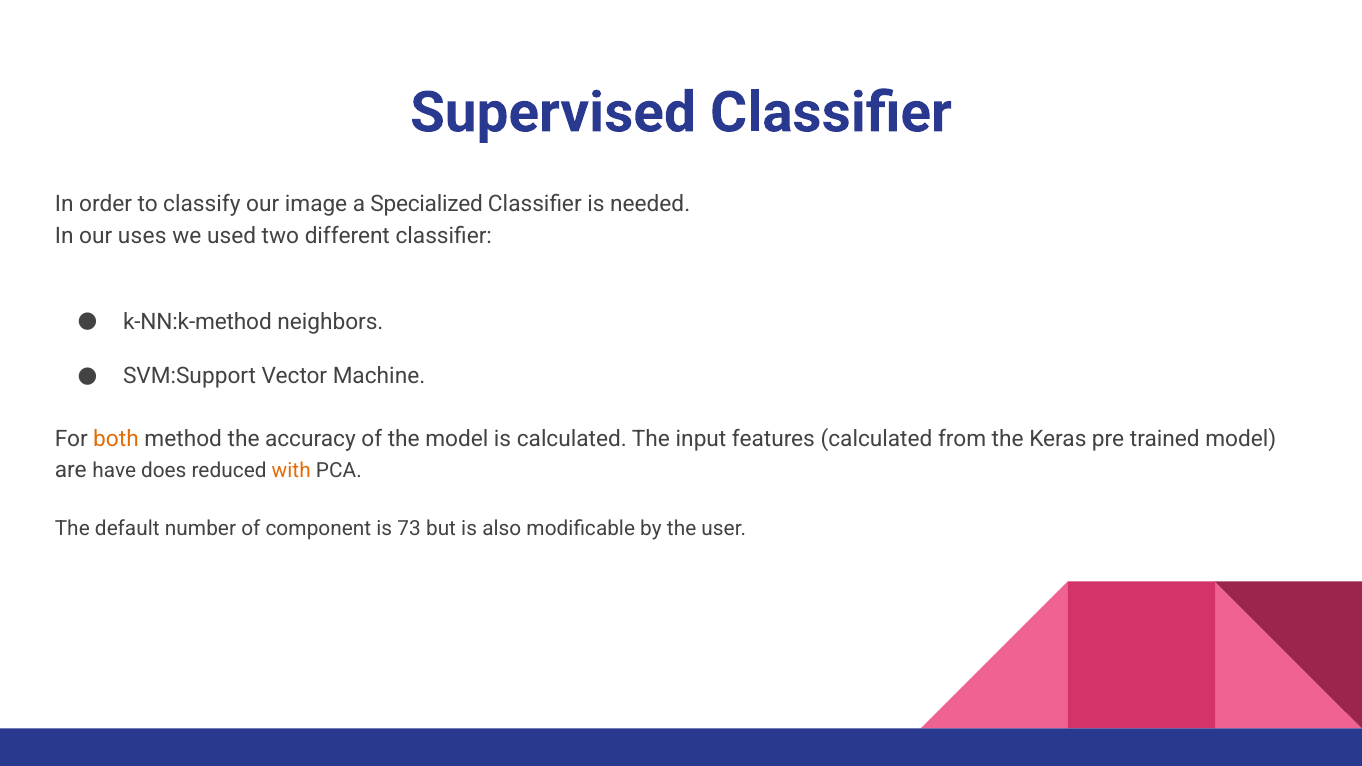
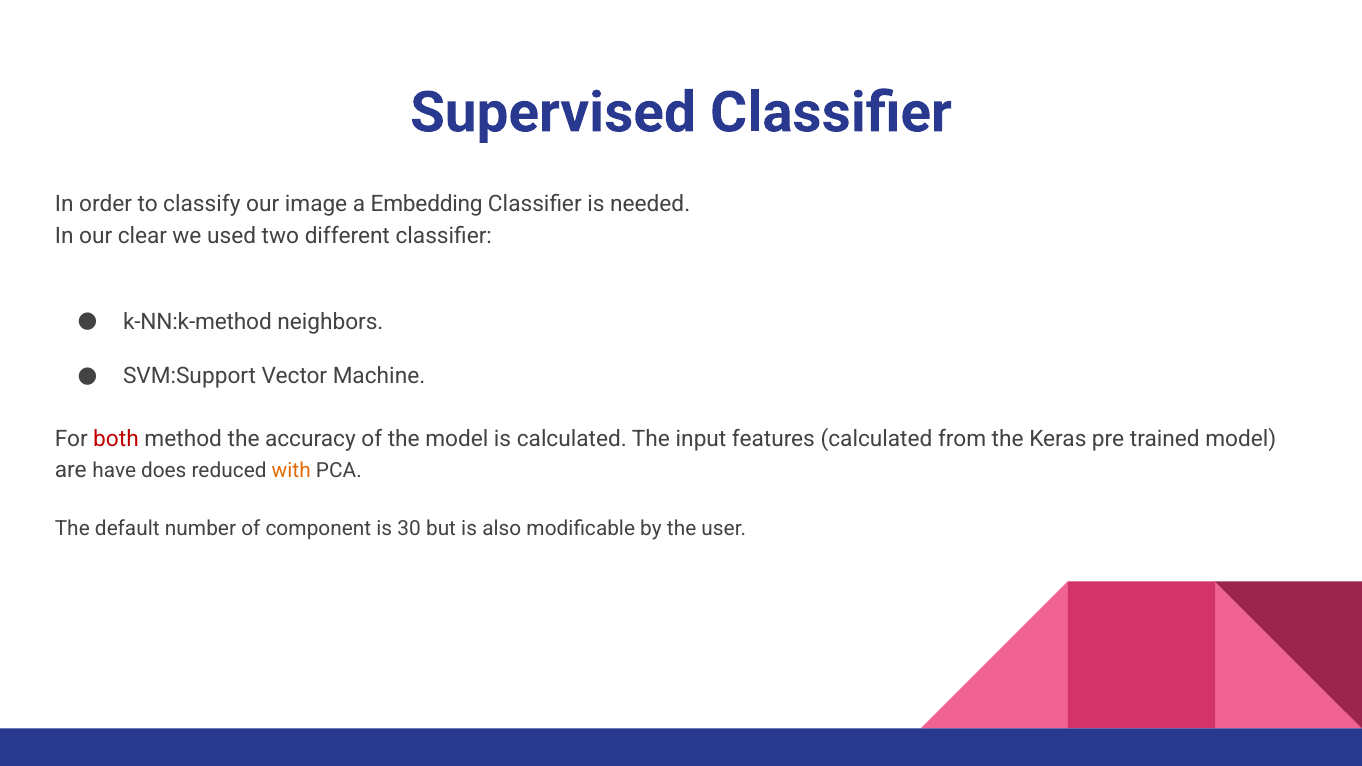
Specialized: Specialized -> Embedding (427, 205)
uses: uses -> clear (142, 236)
both colour: orange -> red (116, 439)
73: 73 -> 30 (409, 528)
